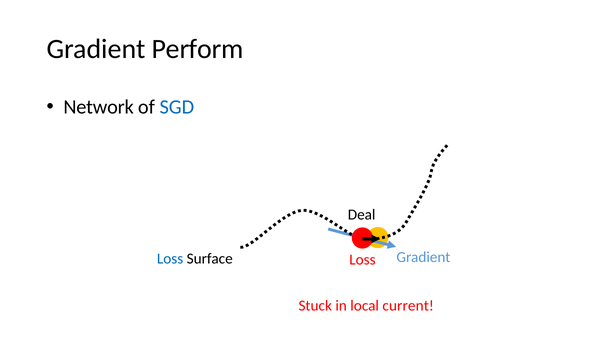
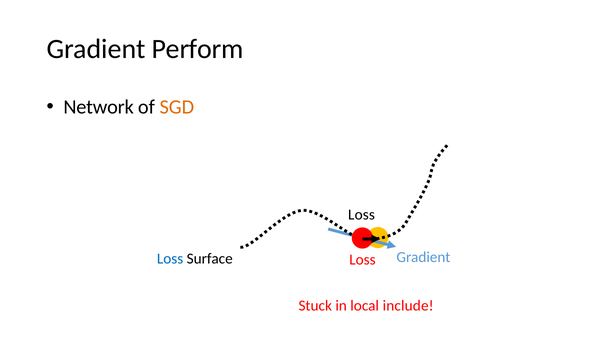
SGD colour: blue -> orange (177, 107)
Deal: Deal -> Loss (362, 215)
current: current -> include (408, 306)
